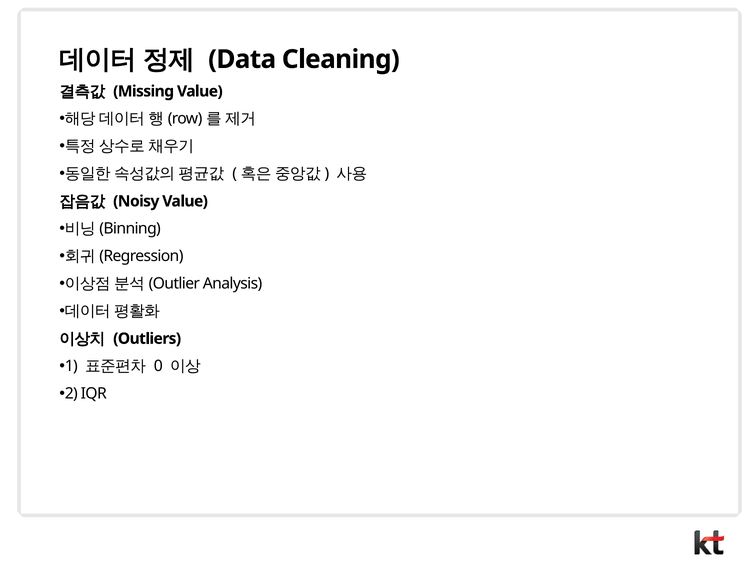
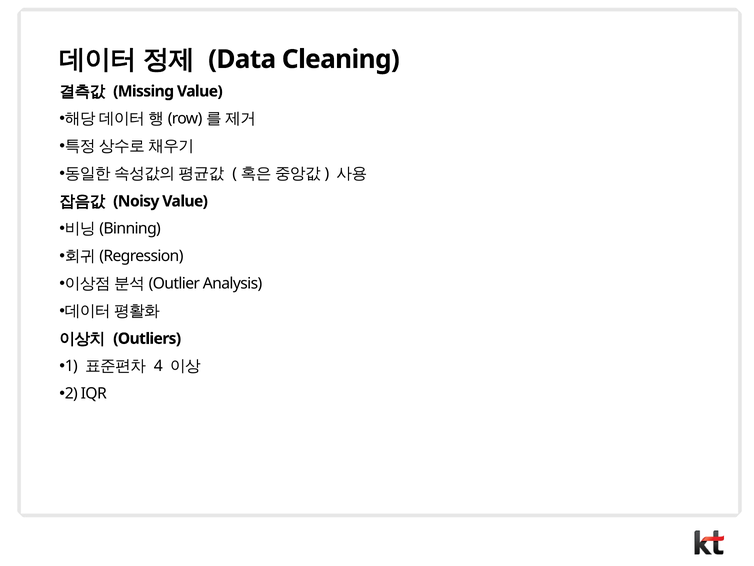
0: 0 -> 4 (158, 366)
